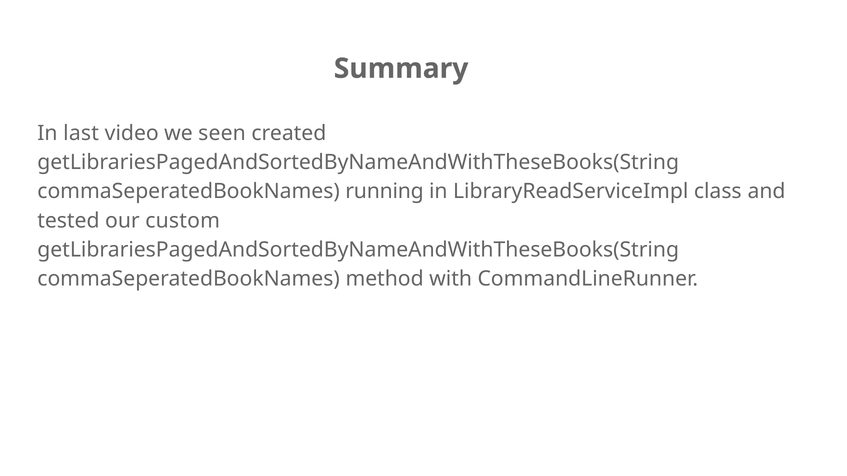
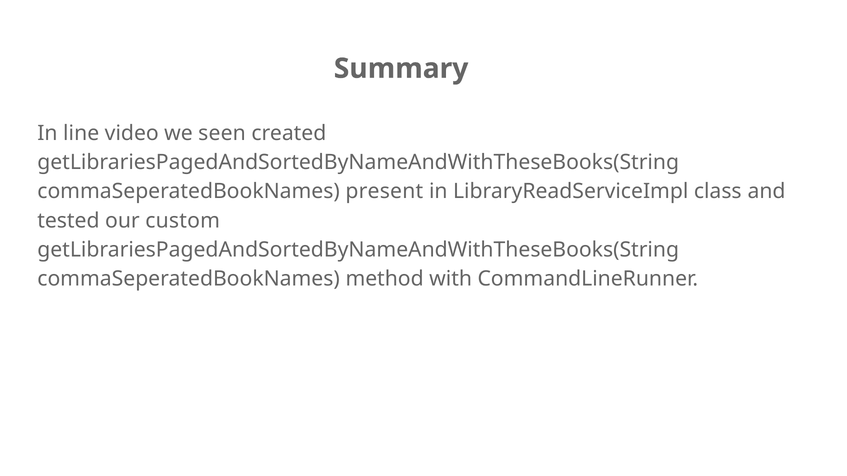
last: last -> line (81, 133)
running: running -> present (384, 192)
